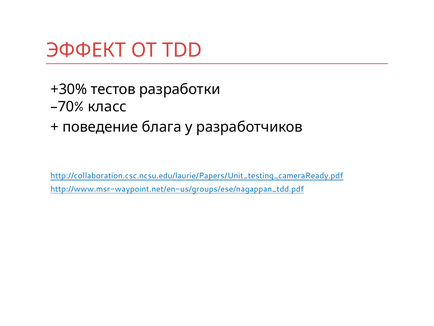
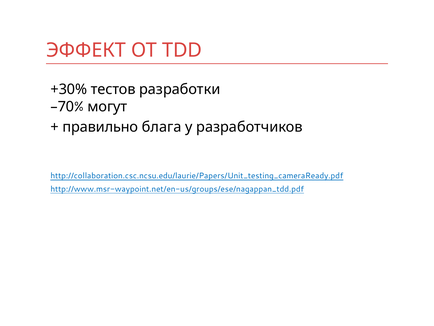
класс: класс -> могут (107, 107)
поведение: поведение -> правильно (100, 127)
